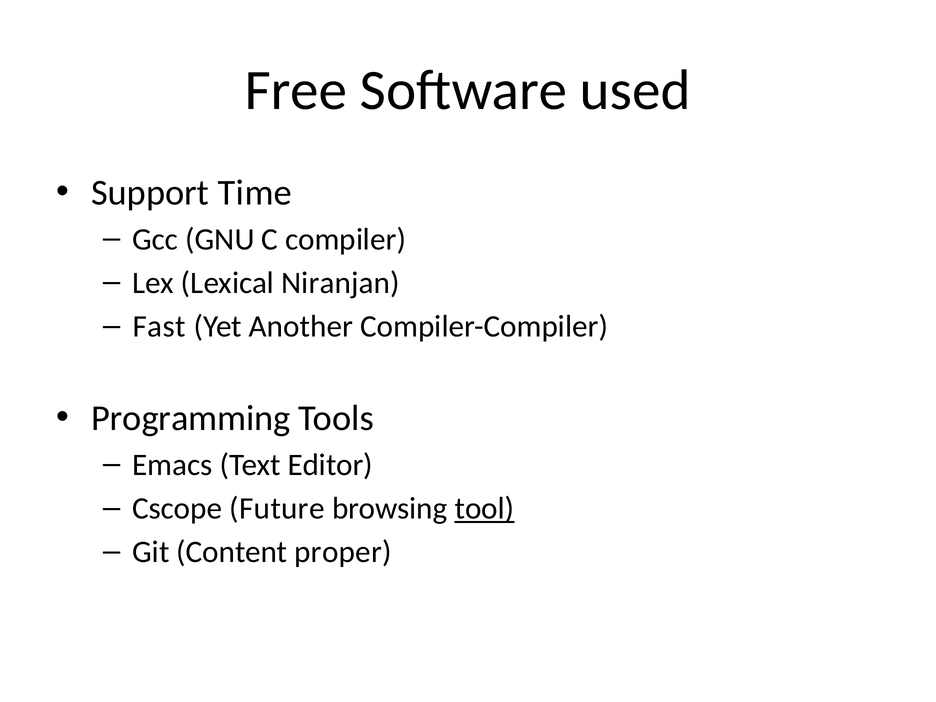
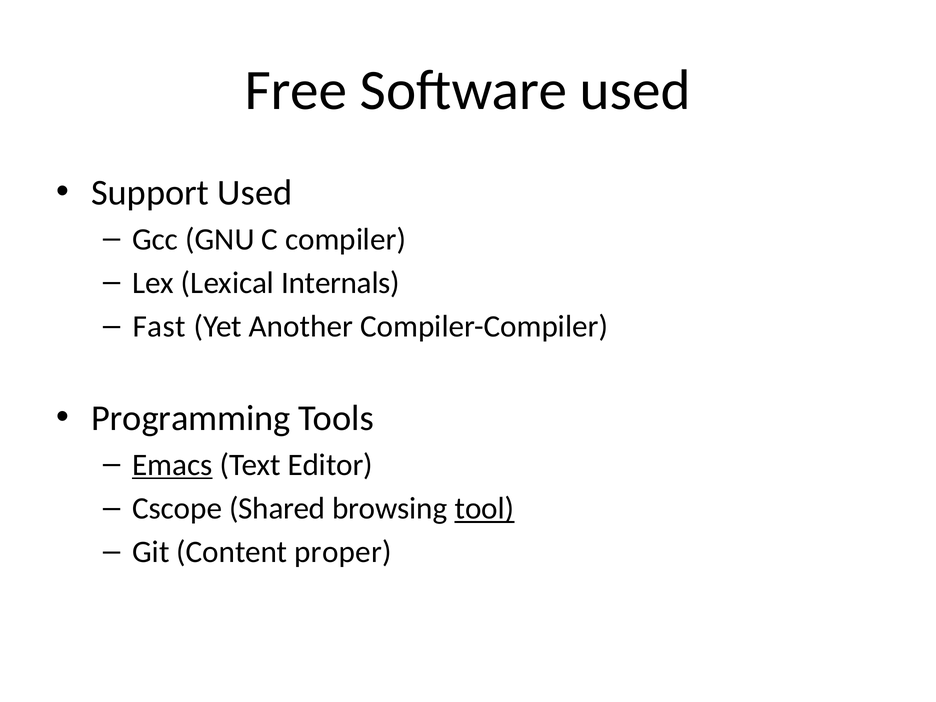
Support Time: Time -> Used (255, 193)
Niranjan: Niranjan -> Internals (341, 283)
Emacs underline: none -> present (172, 465)
Future: Future -> Shared (277, 508)
